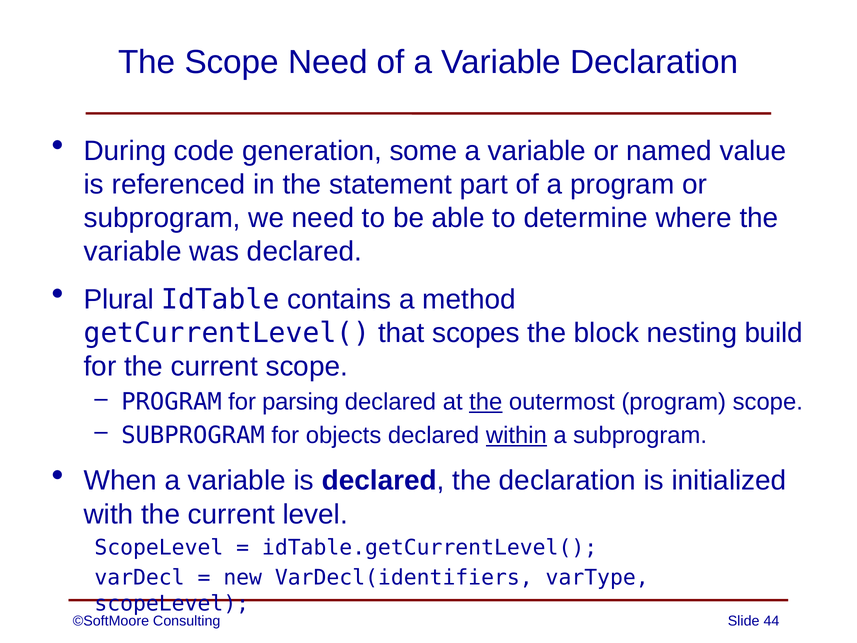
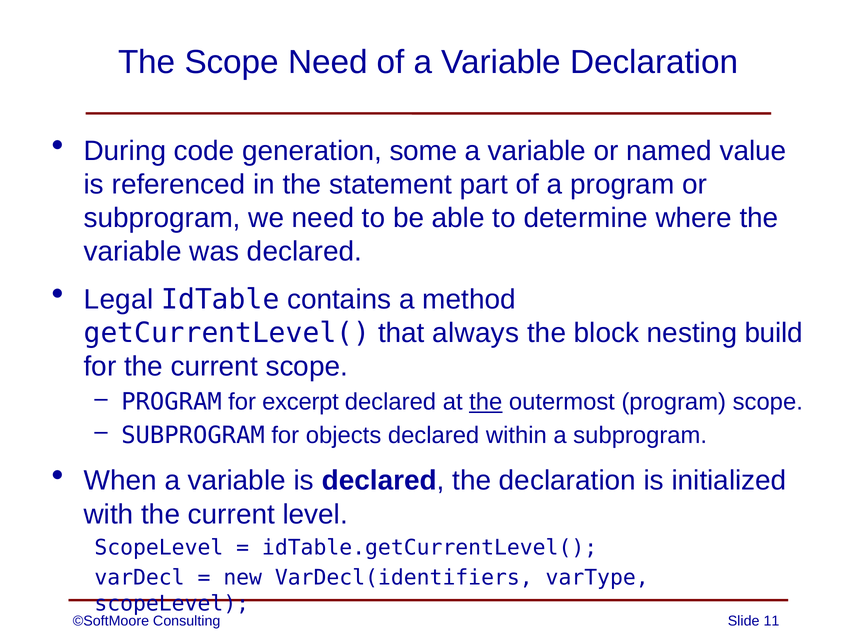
Plural: Plural -> Legal (119, 299)
scopes: scopes -> always (476, 333)
parsing: parsing -> excerpt (300, 402)
within underline: present -> none (516, 435)
44: 44 -> 11 (771, 621)
